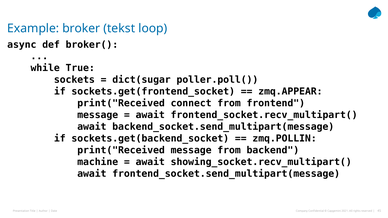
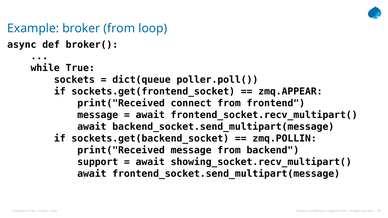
broker tekst: tekst -> from (119, 29)
dict(sugar: dict(sugar -> dict(queue (142, 80)
machine: machine -> support (98, 162)
